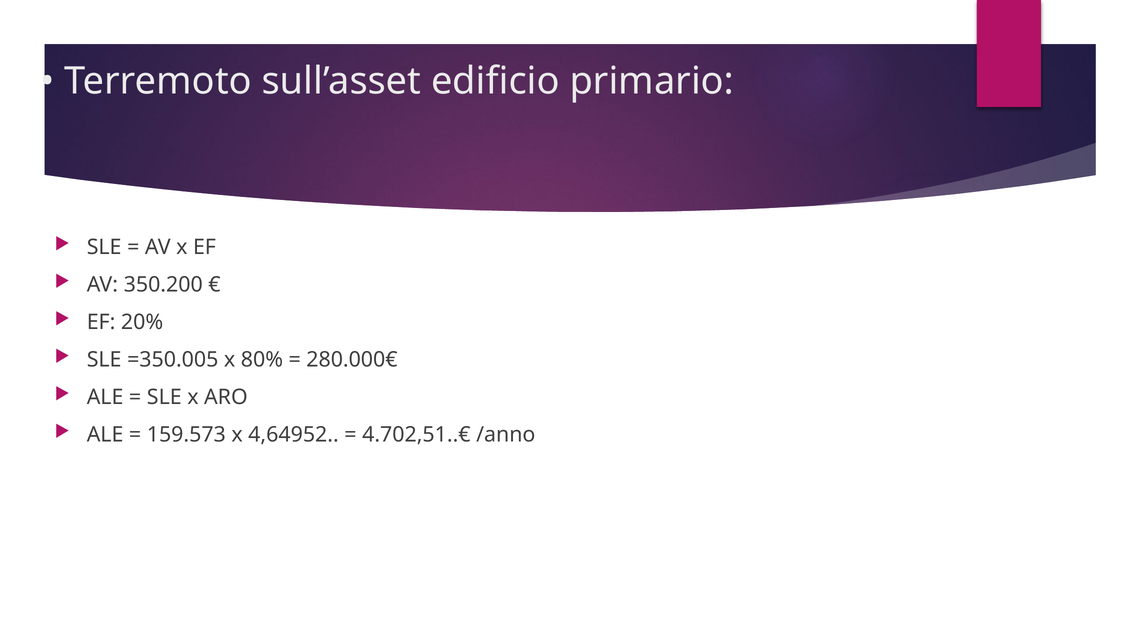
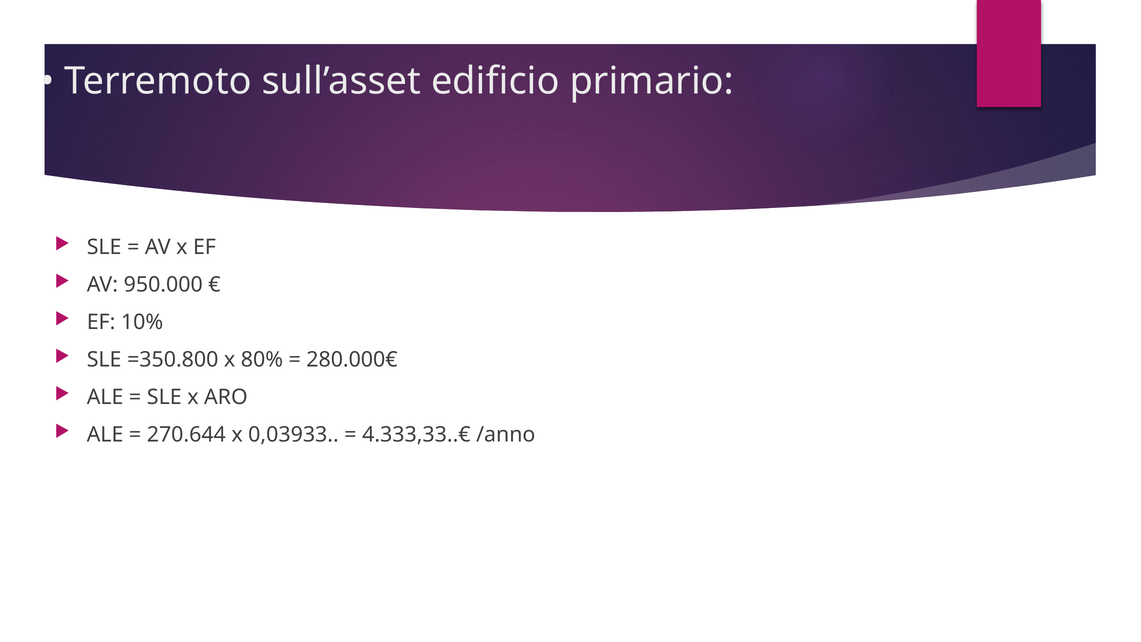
350.200: 350.200 -> 950.000 (163, 285)
20%: 20% -> 10% (142, 322)
=350.005: =350.005 -> =350.800 (173, 360)
159.573: 159.573 -> 270.644 (186, 435)
4,64952: 4,64952 -> 0,03933 (294, 435)
4.702,51..€: 4.702,51..€ -> 4.333,33..€ (416, 435)
